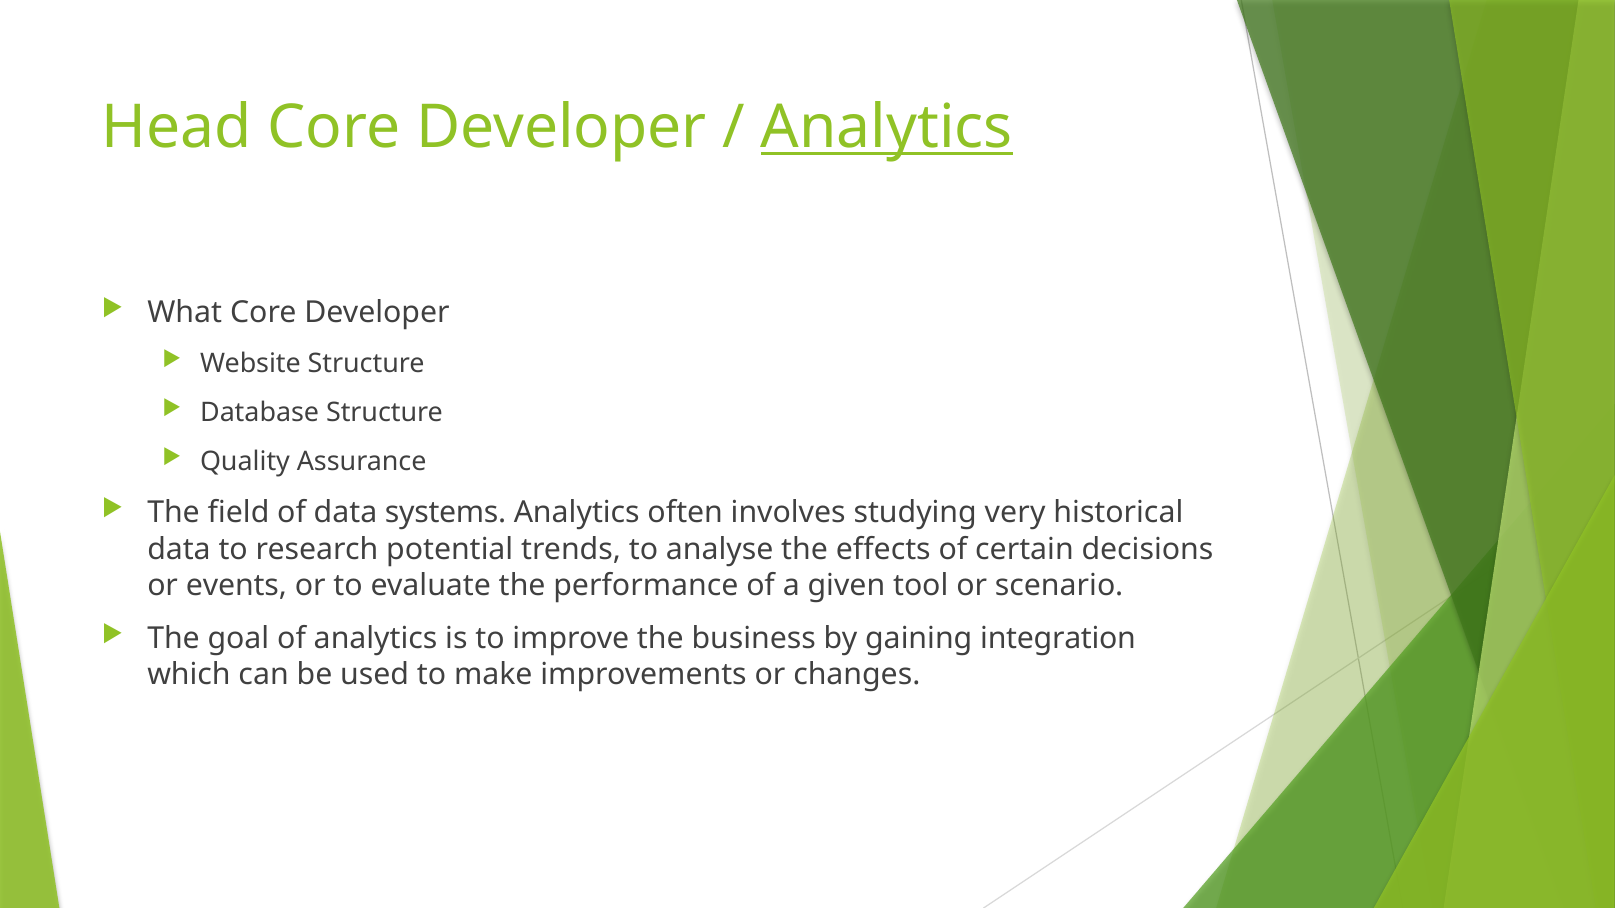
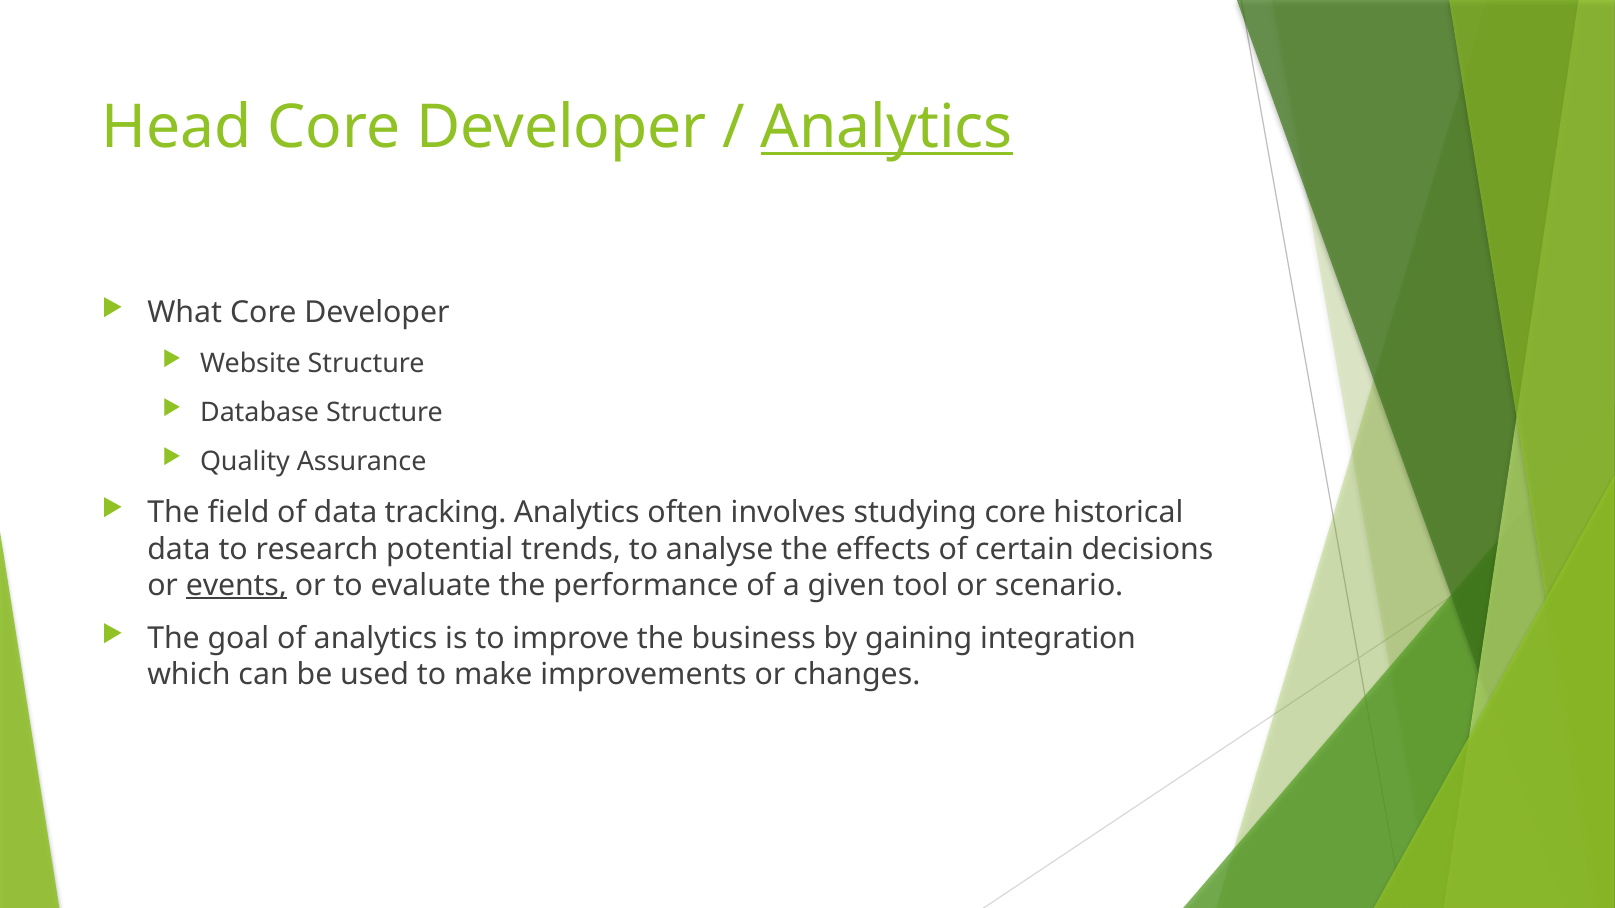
systems: systems -> tracking (446, 513)
studying very: very -> core (1015, 513)
events underline: none -> present (236, 586)
